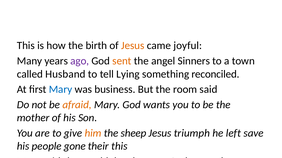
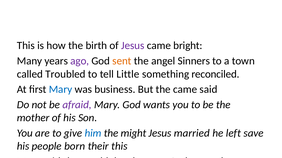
Jesus colour: orange -> purple (133, 46)
joyful: joyful -> bright (188, 46)
Husband: Husband -> Troubled (65, 74)
Lying: Lying -> Little (128, 74)
the room: room -> came (185, 90)
afraid colour: orange -> purple (77, 105)
him colour: orange -> blue (93, 134)
sheep: sheep -> might (134, 134)
triumph: triumph -> married (192, 134)
gone: gone -> born (75, 147)
